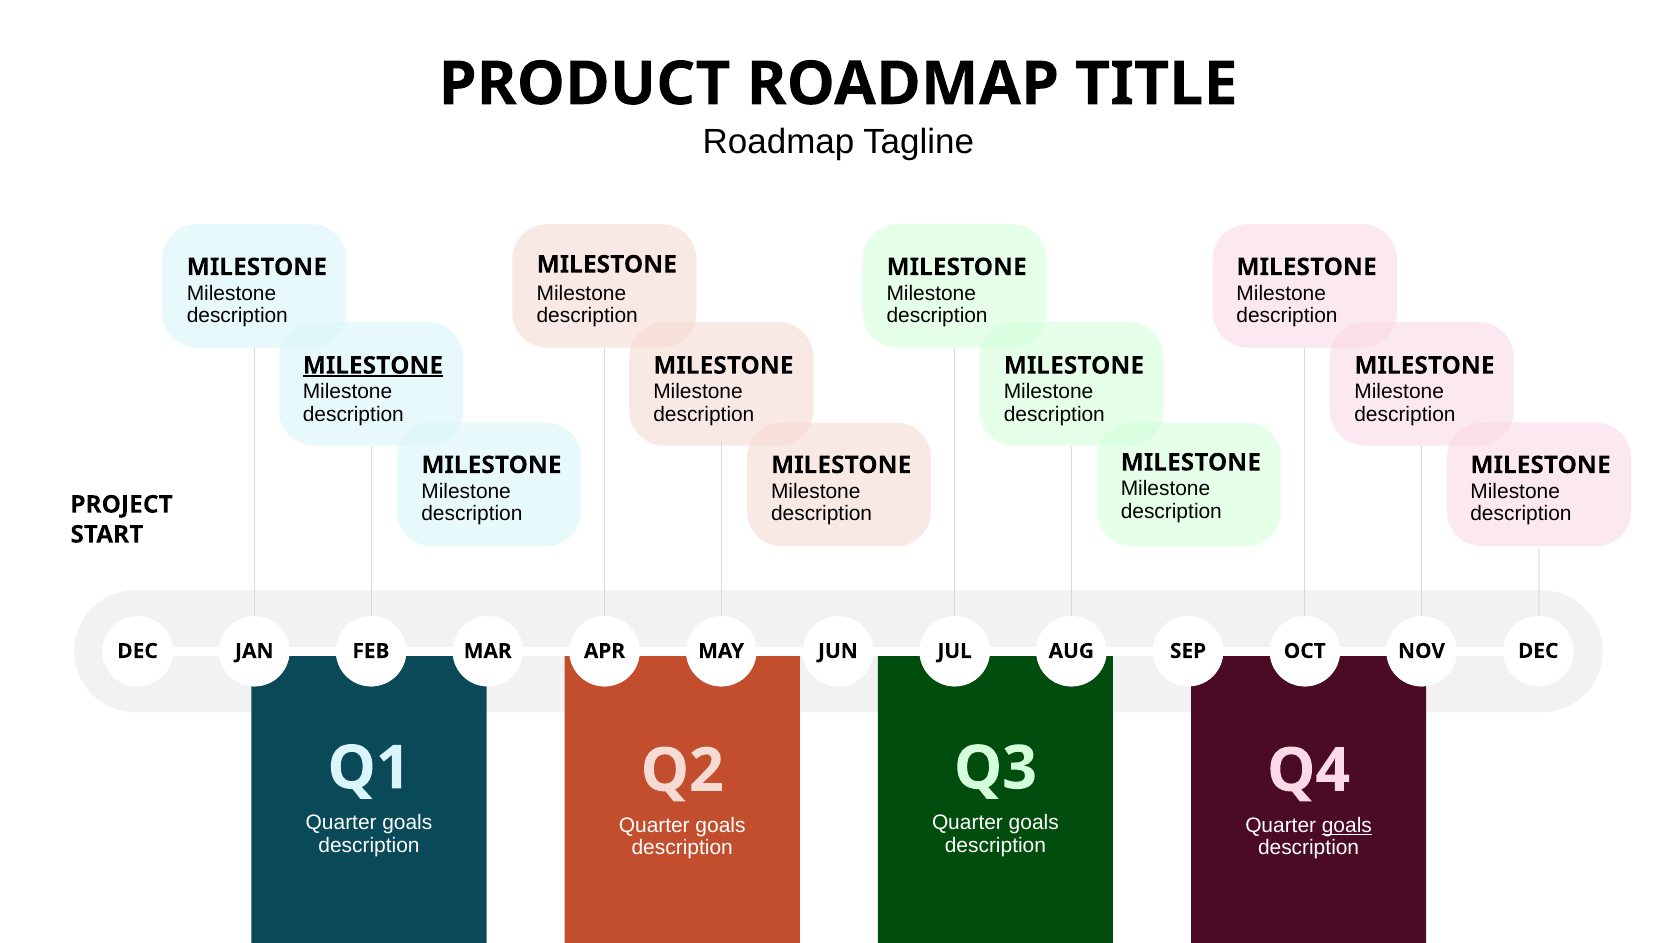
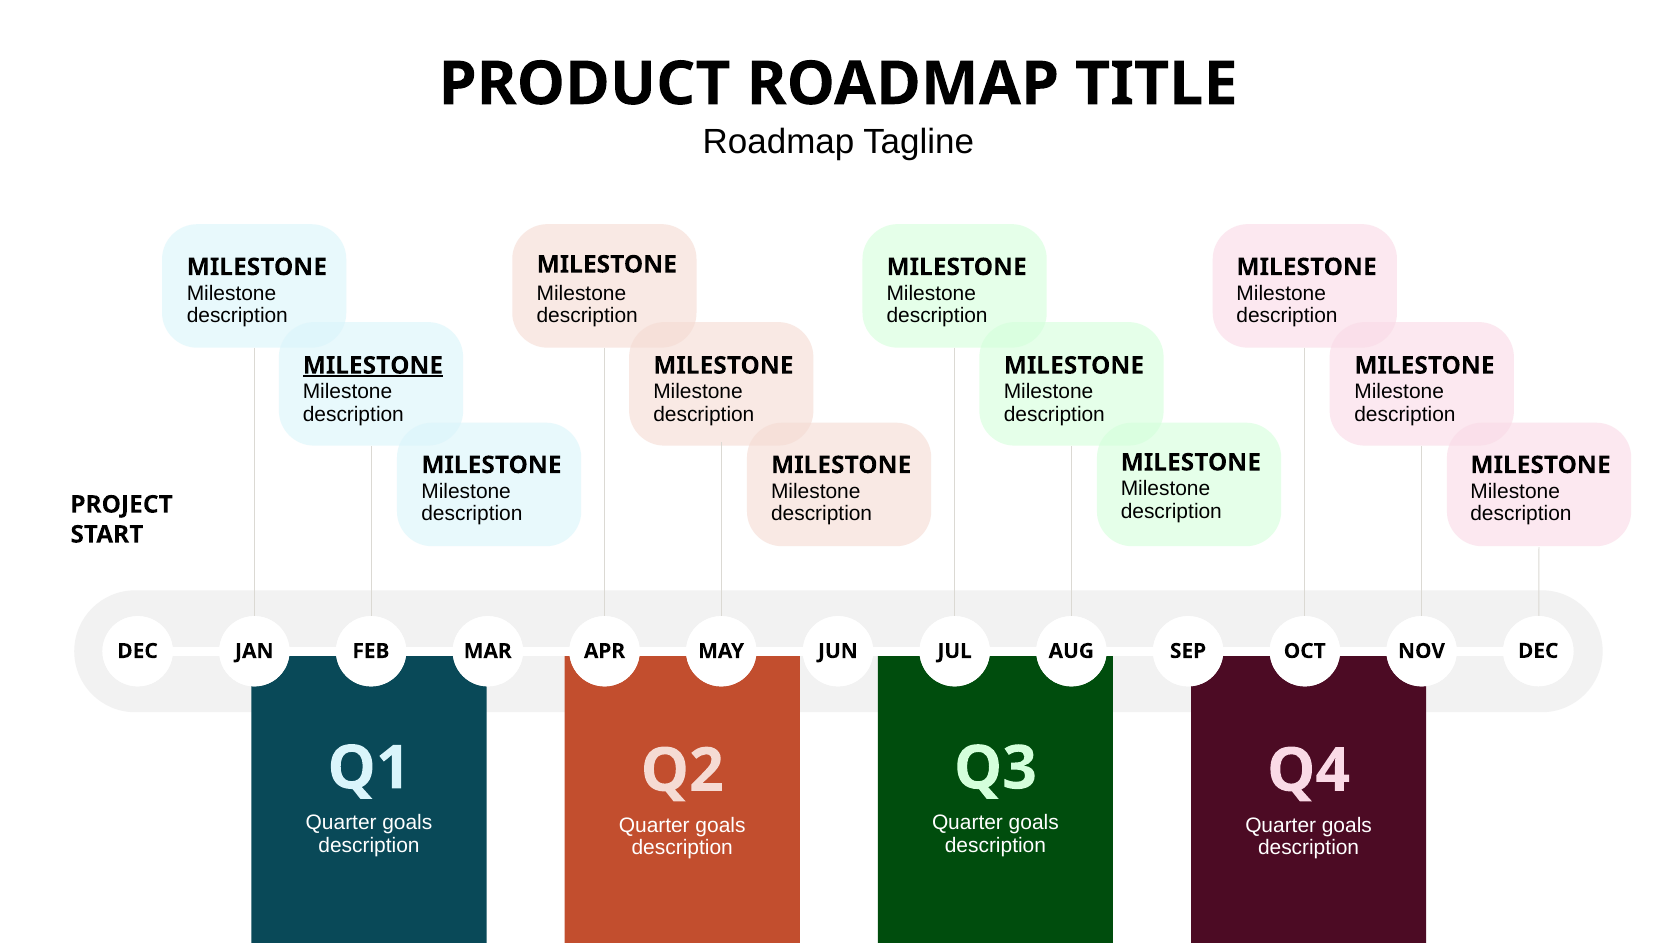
goals underline: present -> none (1347, 826)
